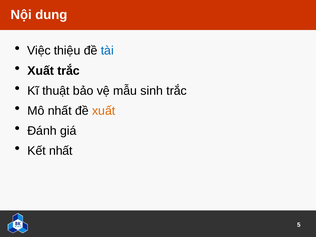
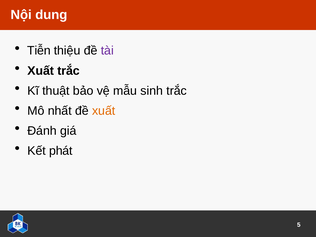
Việc: Việc -> Tiễn (39, 51)
tài colour: blue -> purple (107, 51)
Kết nhất: nhất -> phát (61, 151)
